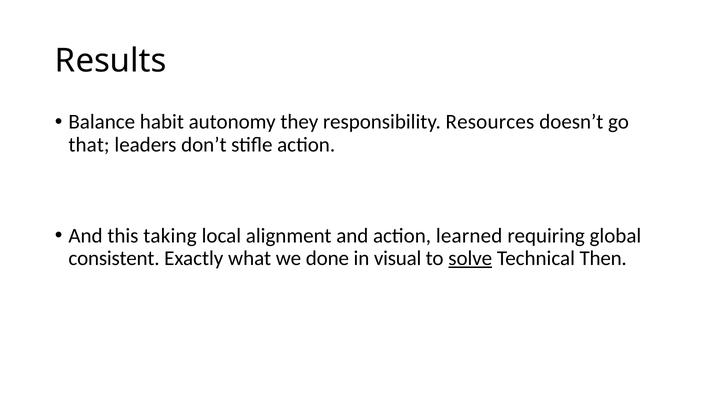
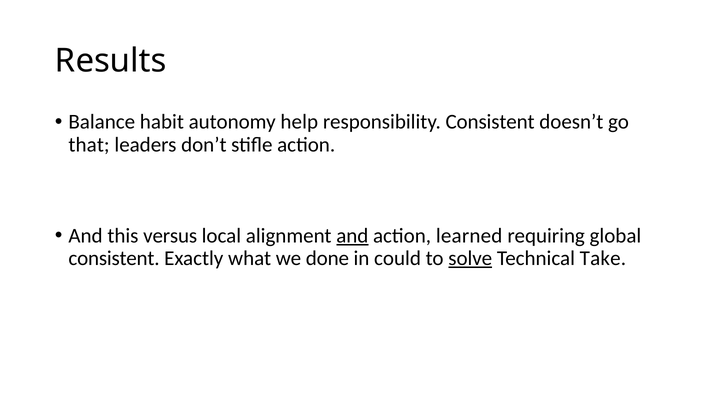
they: they -> help (299, 122)
responsibility Resources: Resources -> Consistent (490, 122)
taking: taking -> versus (170, 235)
and underline: none -> present (352, 235)
visual: visual -> could (398, 258)
Then: Then -> Take (603, 258)
